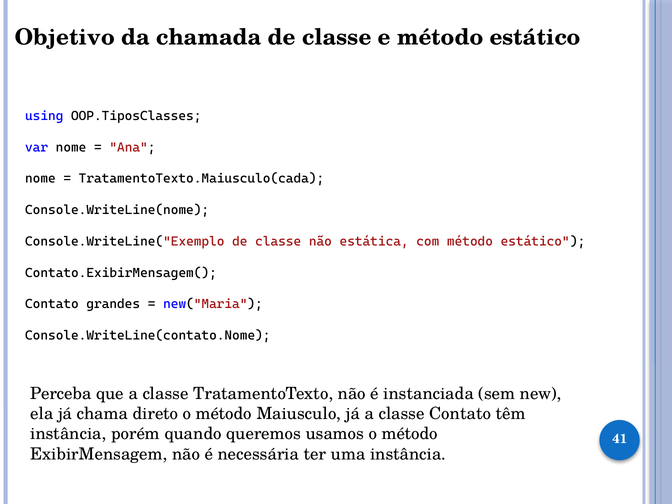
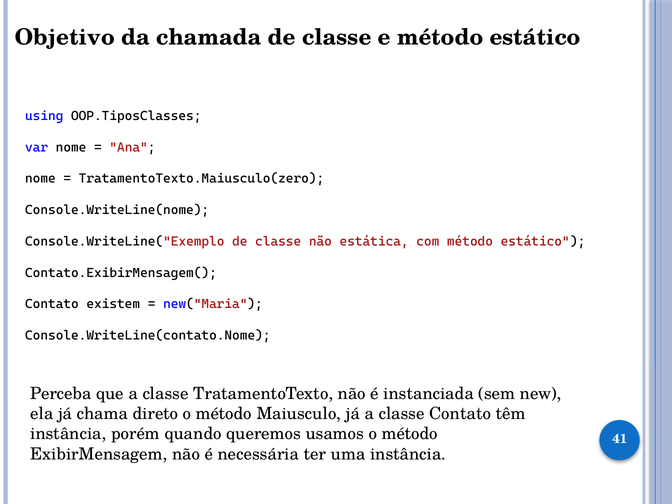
TratamentoTexto.Maiusculo(cada: TratamentoTexto.Maiusculo(cada -> TratamentoTexto.Maiusculo(zero (201, 179)
grandes: grandes -> existem (113, 304)
